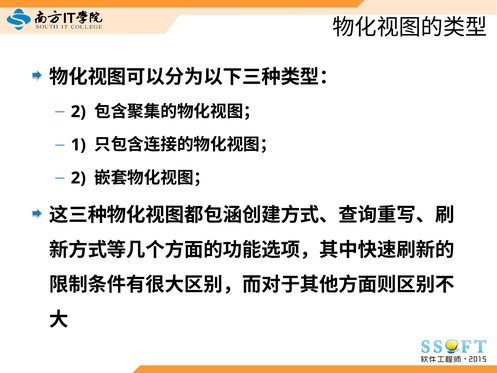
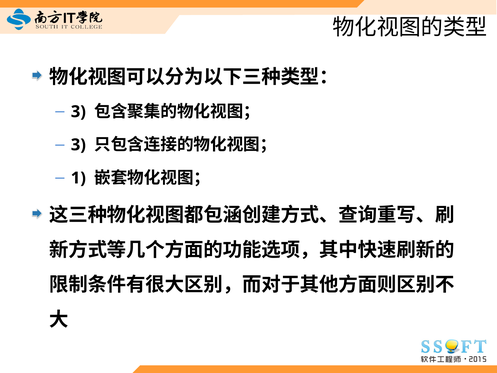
2: 2 -> 3 (78, 112)
1: 1 -> 3 (78, 145)
2: 2 -> 1 (78, 178)
